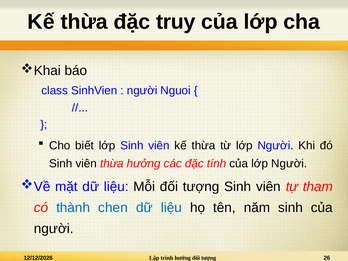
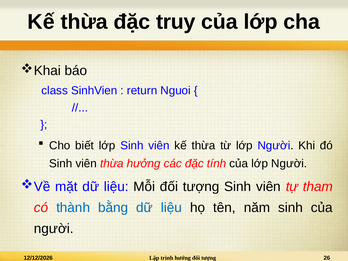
người: người -> return (142, 90)
chen: chen -> bằng (113, 208)
